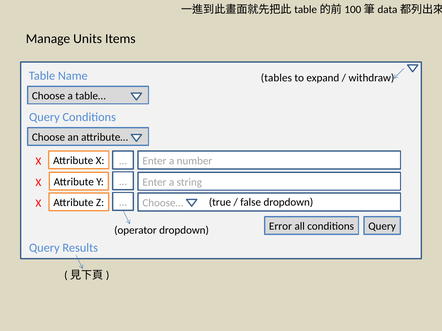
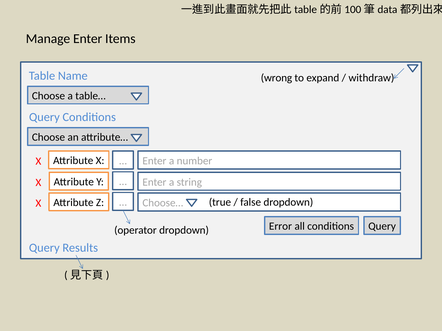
Manage Units: Units -> Enter (88, 39)
tables: tables -> wrong (276, 78)
